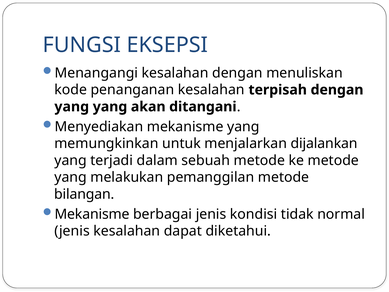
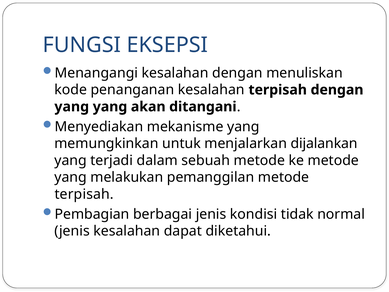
bilangan: bilangan -> terpisah (84, 194)
Mekanisme: Mekanisme -> Pembagian (92, 214)
